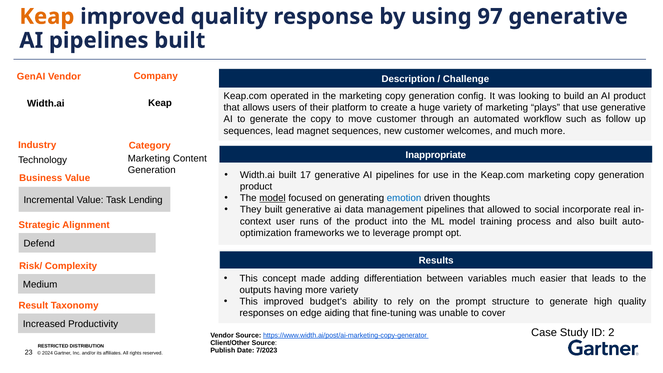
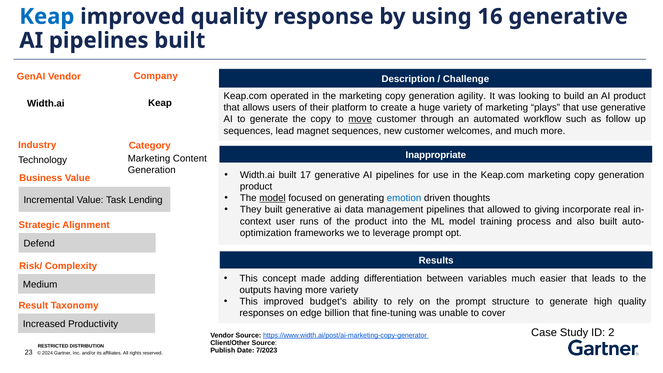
Keap colour: orange -> blue (47, 17)
97: 97 -> 16 (490, 17)
config: config -> agility (472, 96)
move underline: none -> present (360, 119)
social: social -> giving (547, 210)
aiding: aiding -> billion (337, 313)
